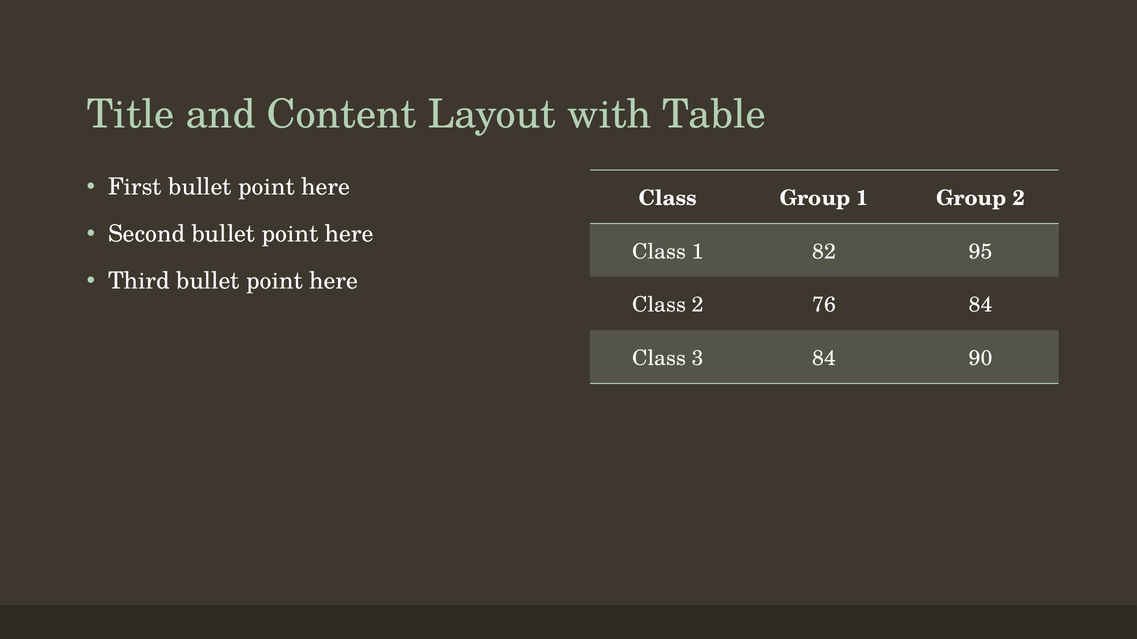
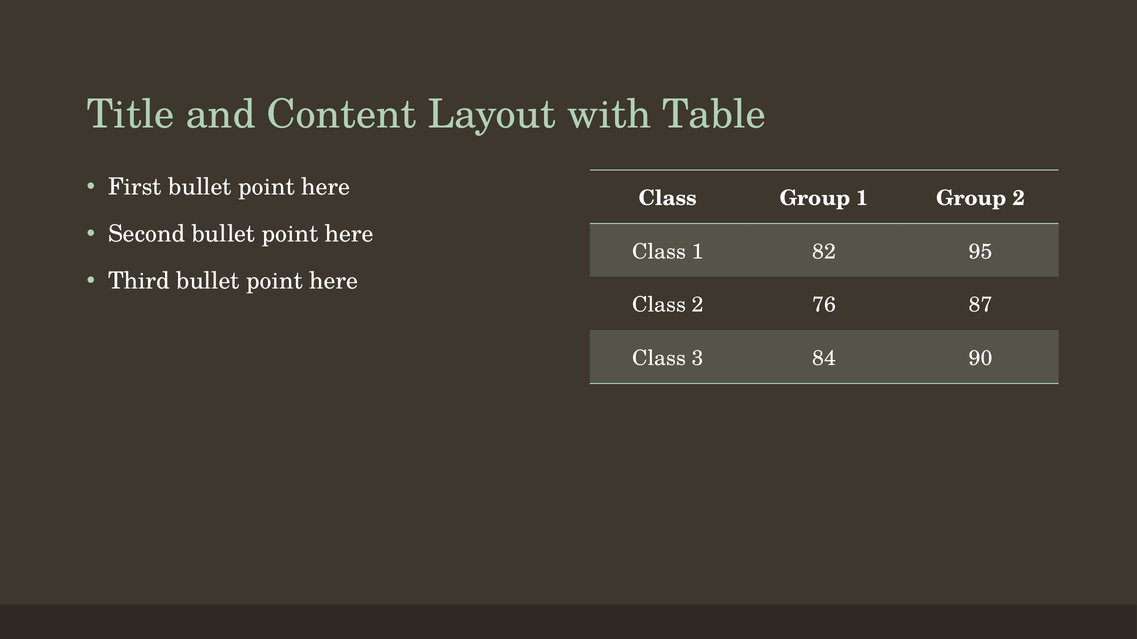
76 84: 84 -> 87 (981, 305)
